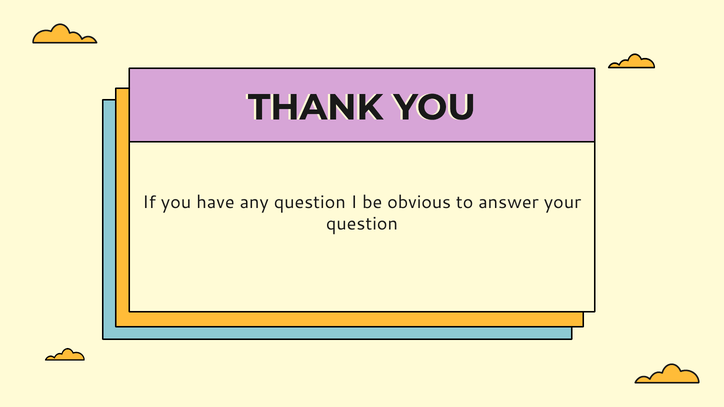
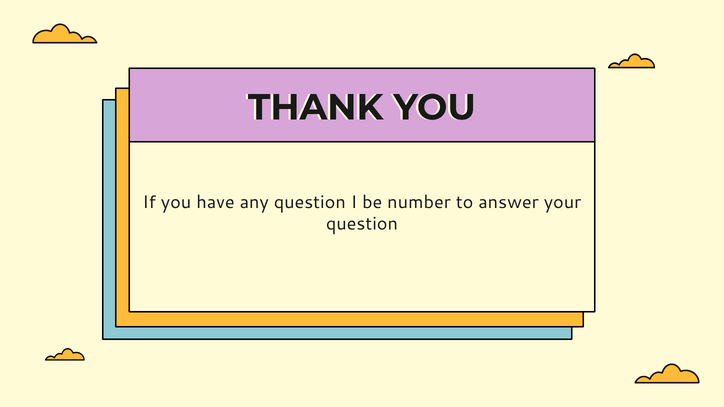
obvious: obvious -> number (419, 202)
